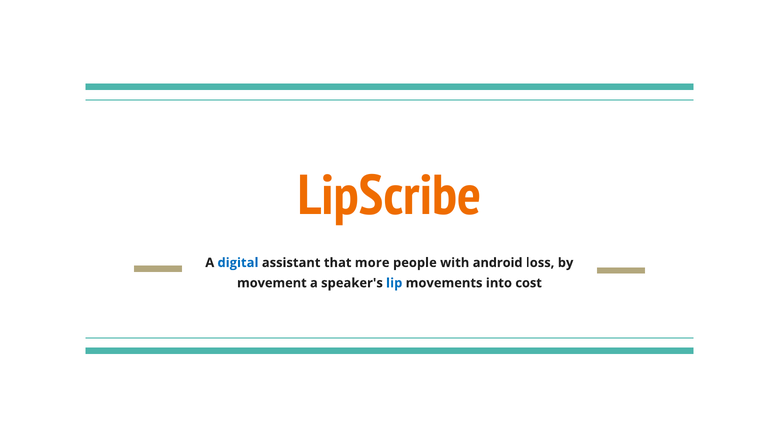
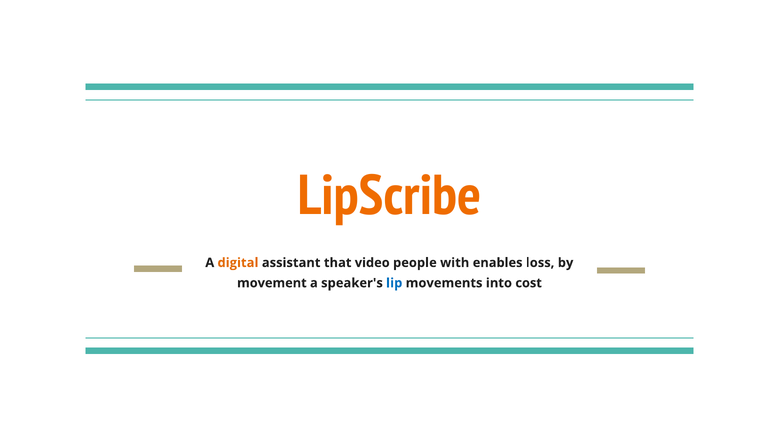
digital colour: blue -> orange (238, 263)
more: more -> video (372, 263)
android: android -> enables (498, 263)
